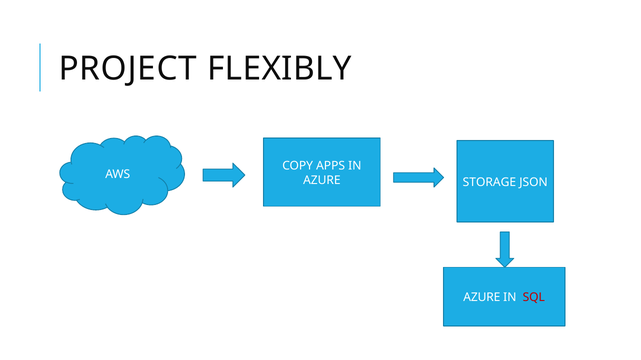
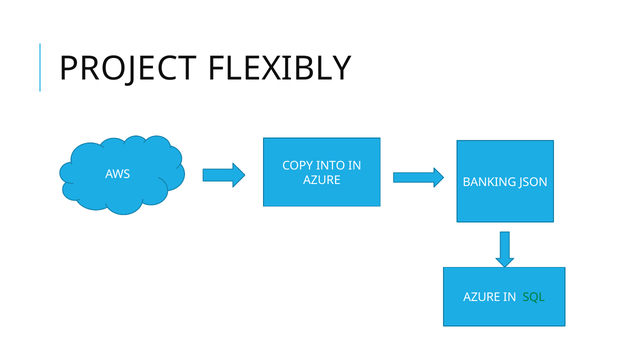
APPS: APPS -> INTO (331, 166)
STORAGE: STORAGE -> BANKING (490, 182)
SQL colour: red -> green (534, 298)
